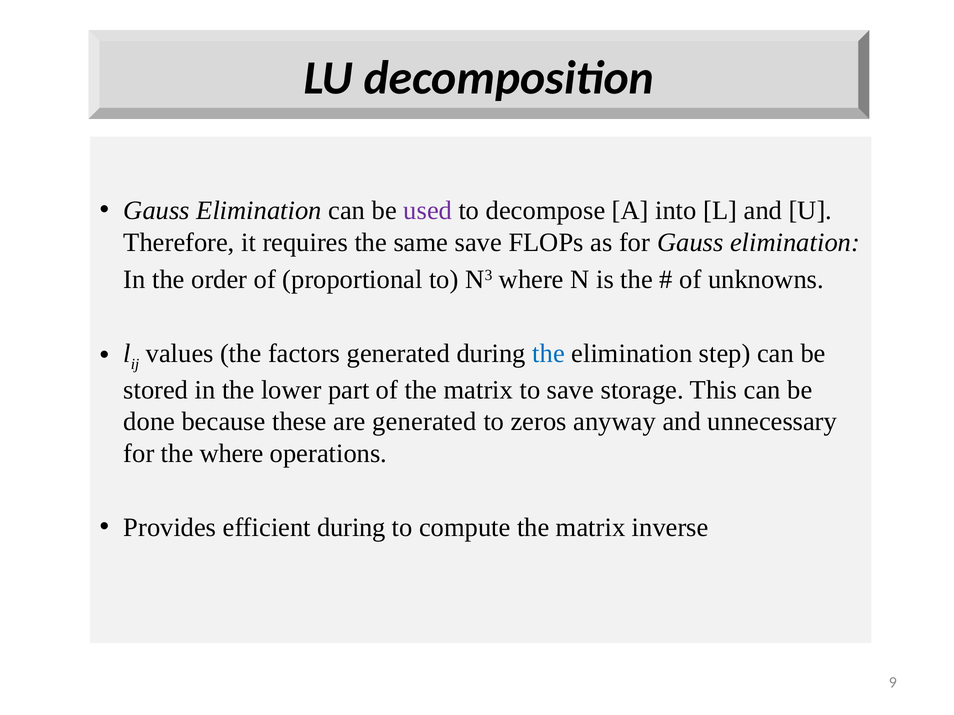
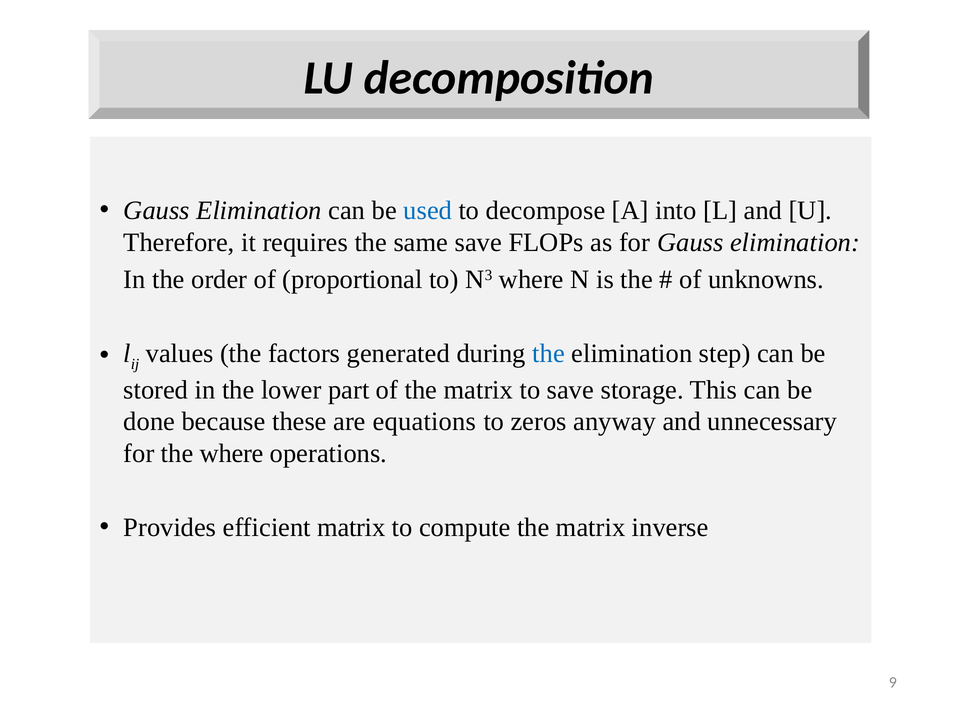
used colour: purple -> blue (428, 211)
are generated: generated -> equations (424, 422)
efficient during: during -> matrix (351, 528)
